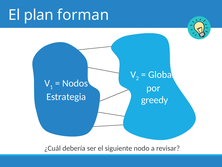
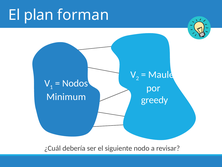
Global: Global -> Maule (161, 74)
Estrategia: Estrategia -> Minimum (66, 96)
